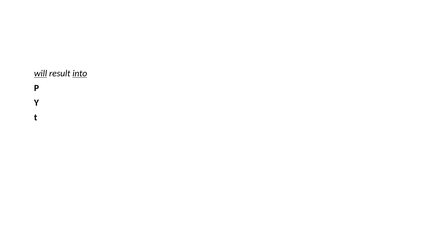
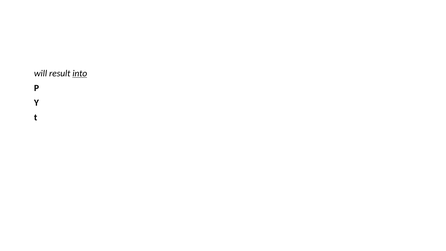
will underline: present -> none (41, 73)
